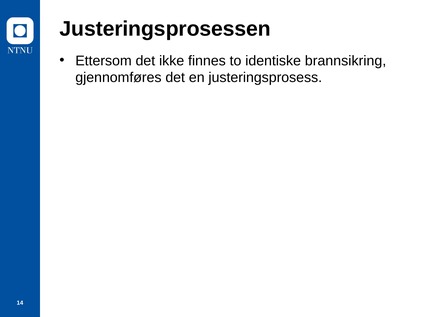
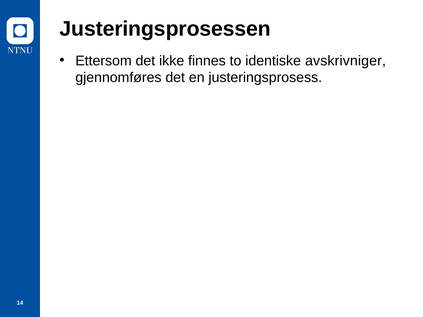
brannsikring: brannsikring -> avskrivniger (346, 61)
